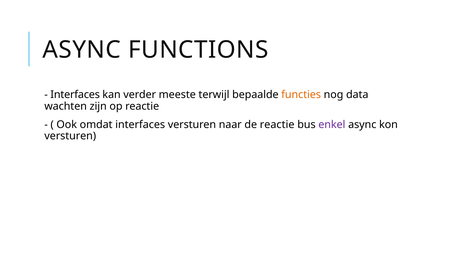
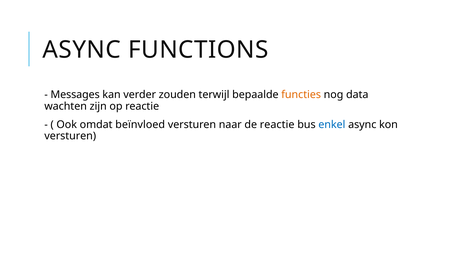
Interfaces: Interfaces -> Messages (75, 95)
meeste: meeste -> zouden (177, 95)
omdat interfaces: interfaces -> beïnvloed (140, 125)
enkel colour: purple -> blue (332, 125)
